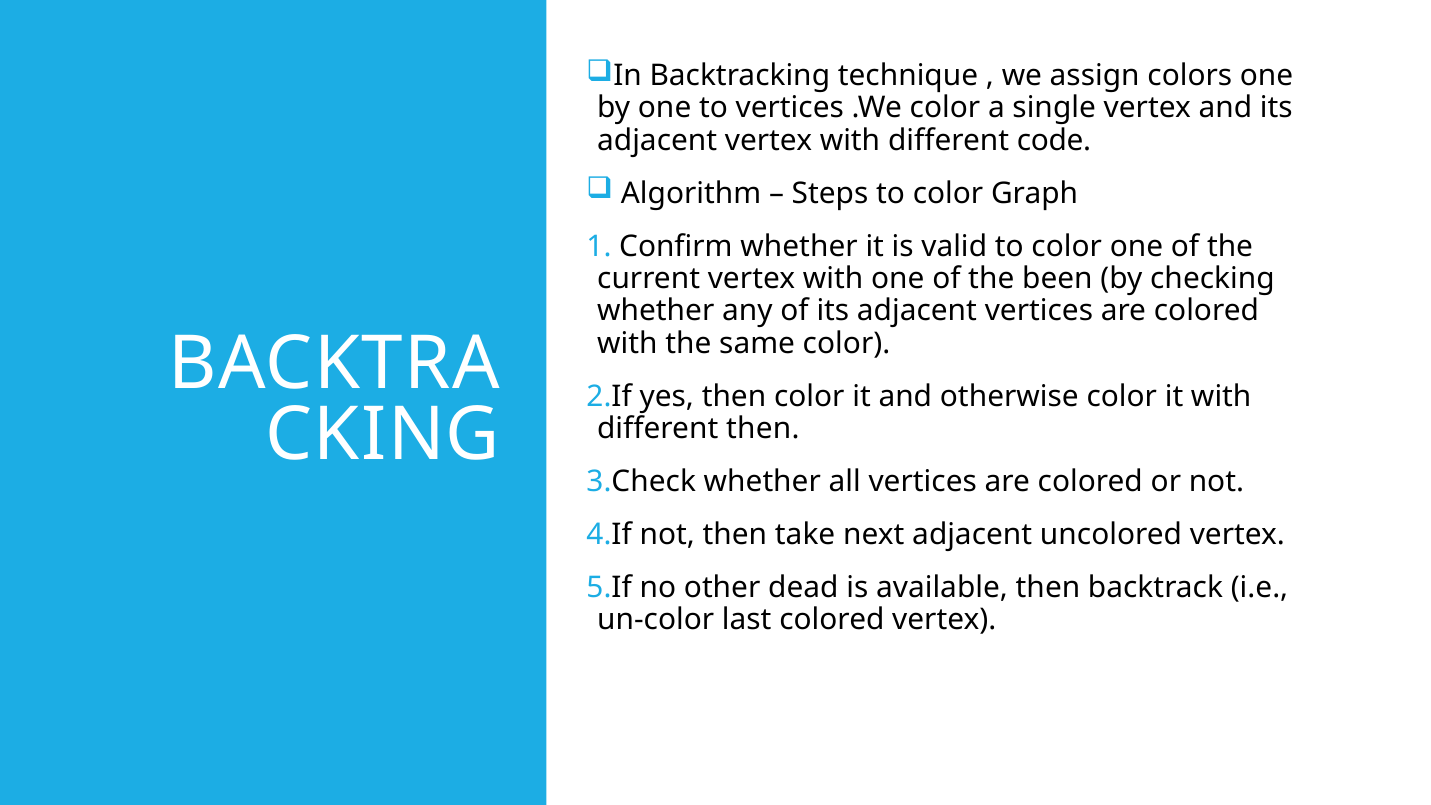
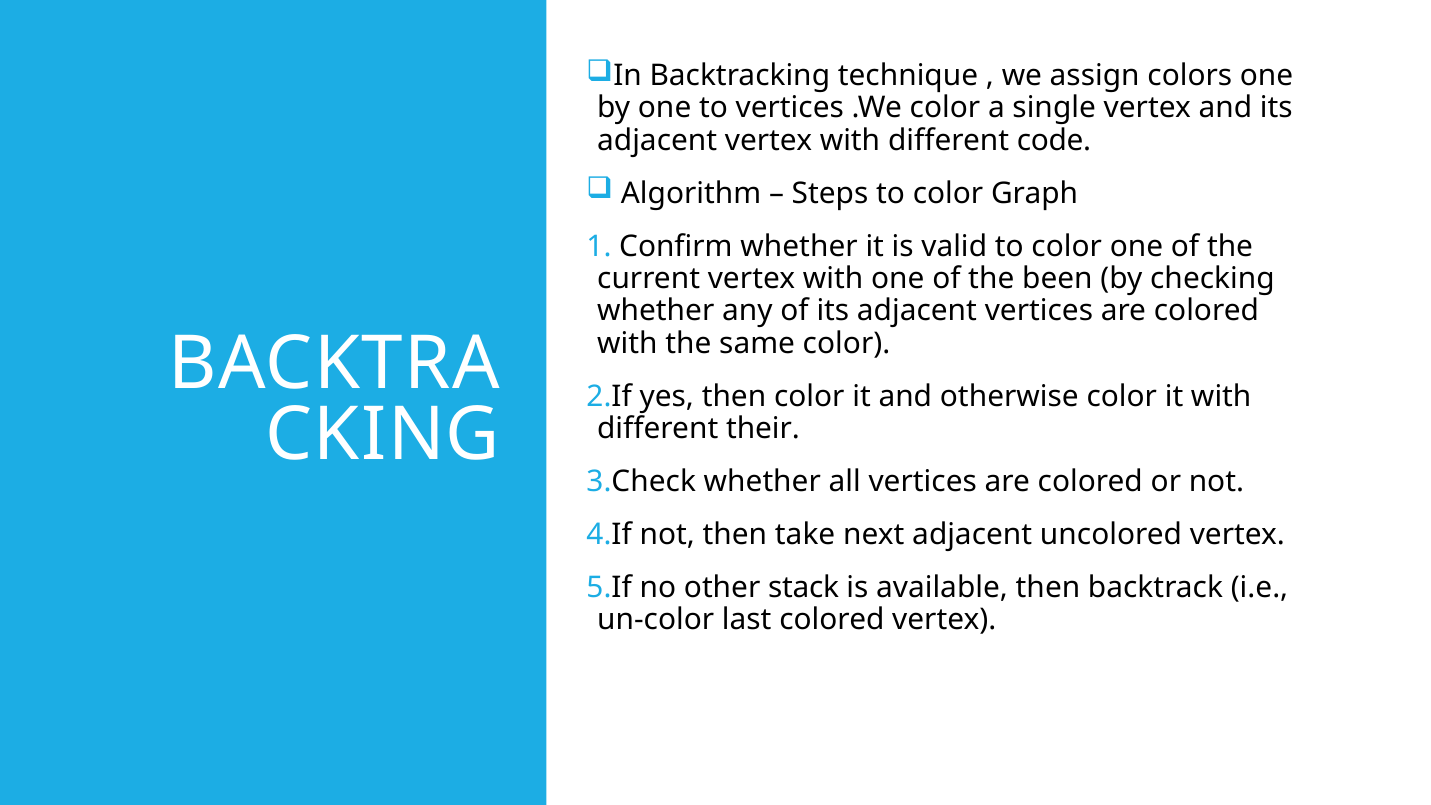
different then: then -> their (763, 428)
dead: dead -> stack (804, 588)
